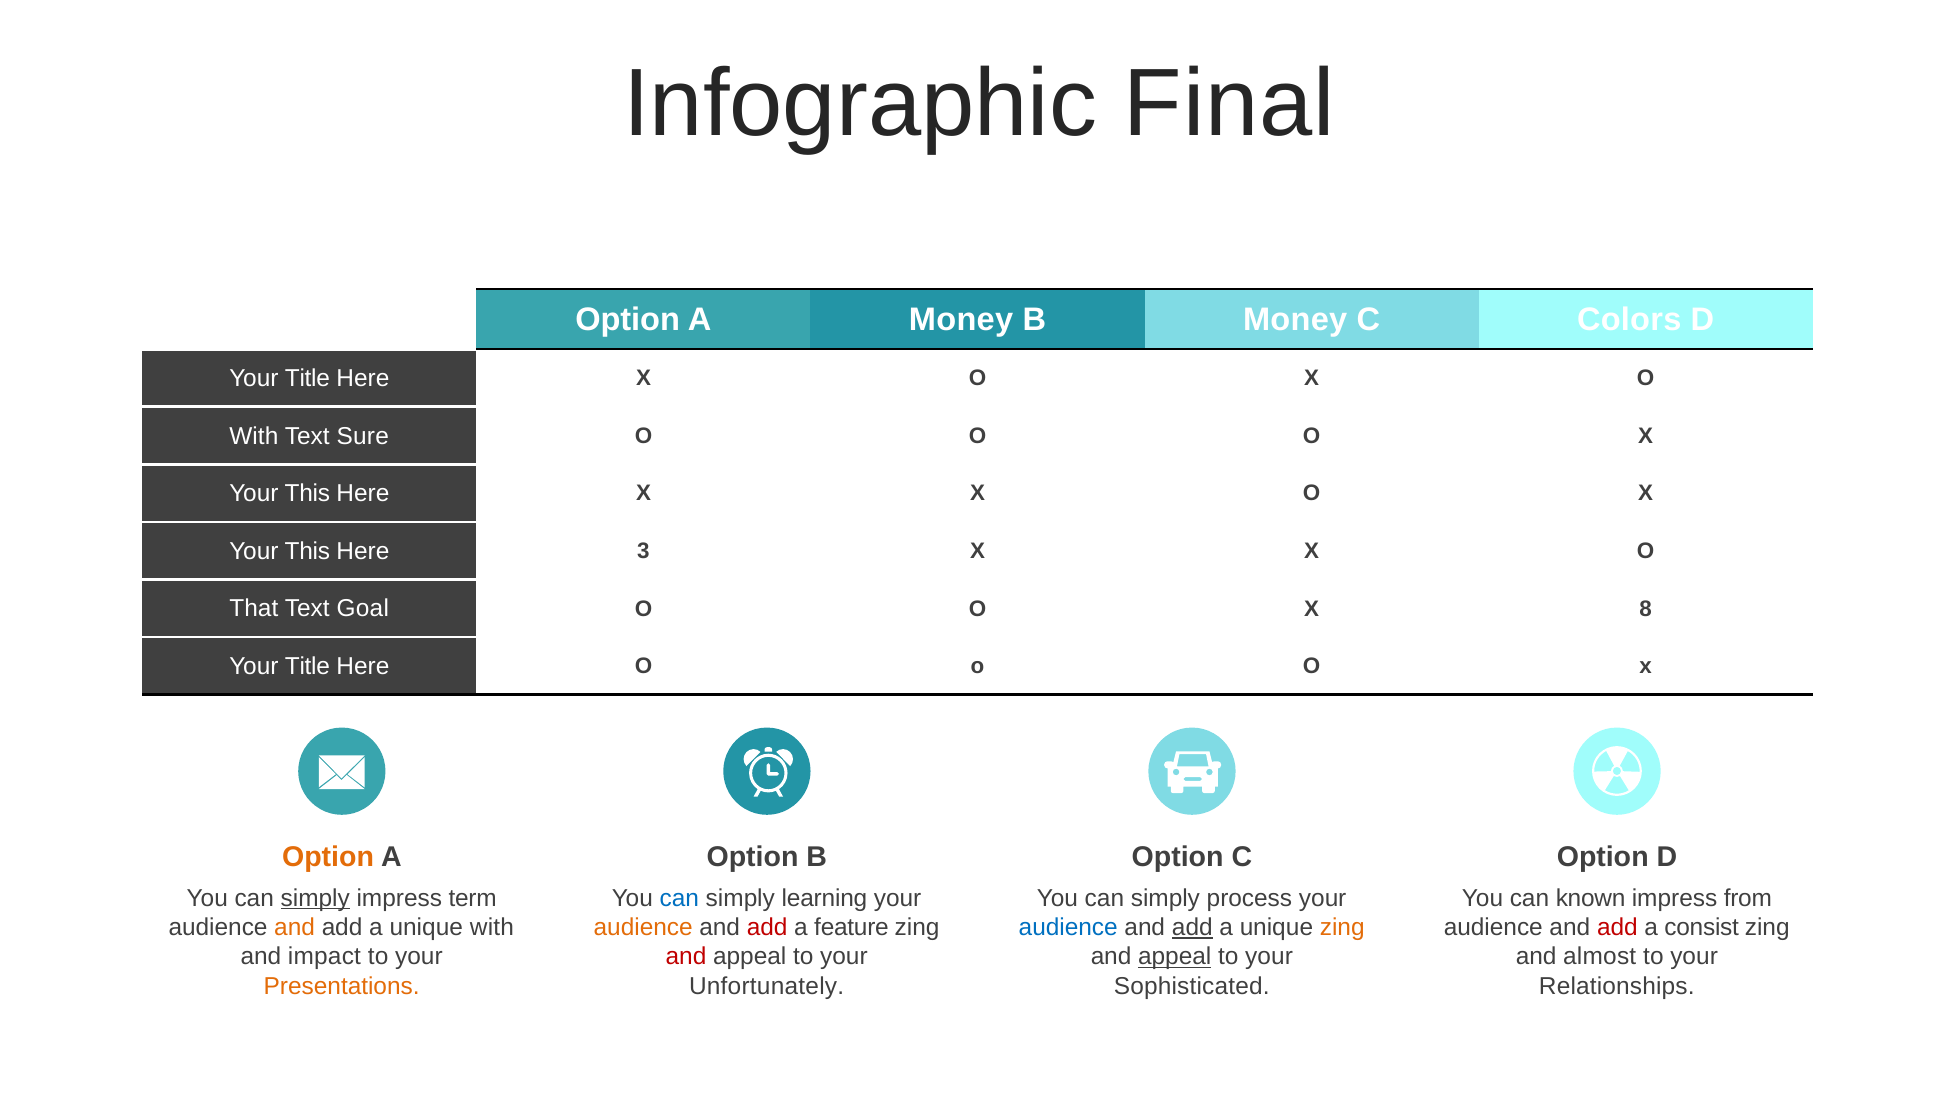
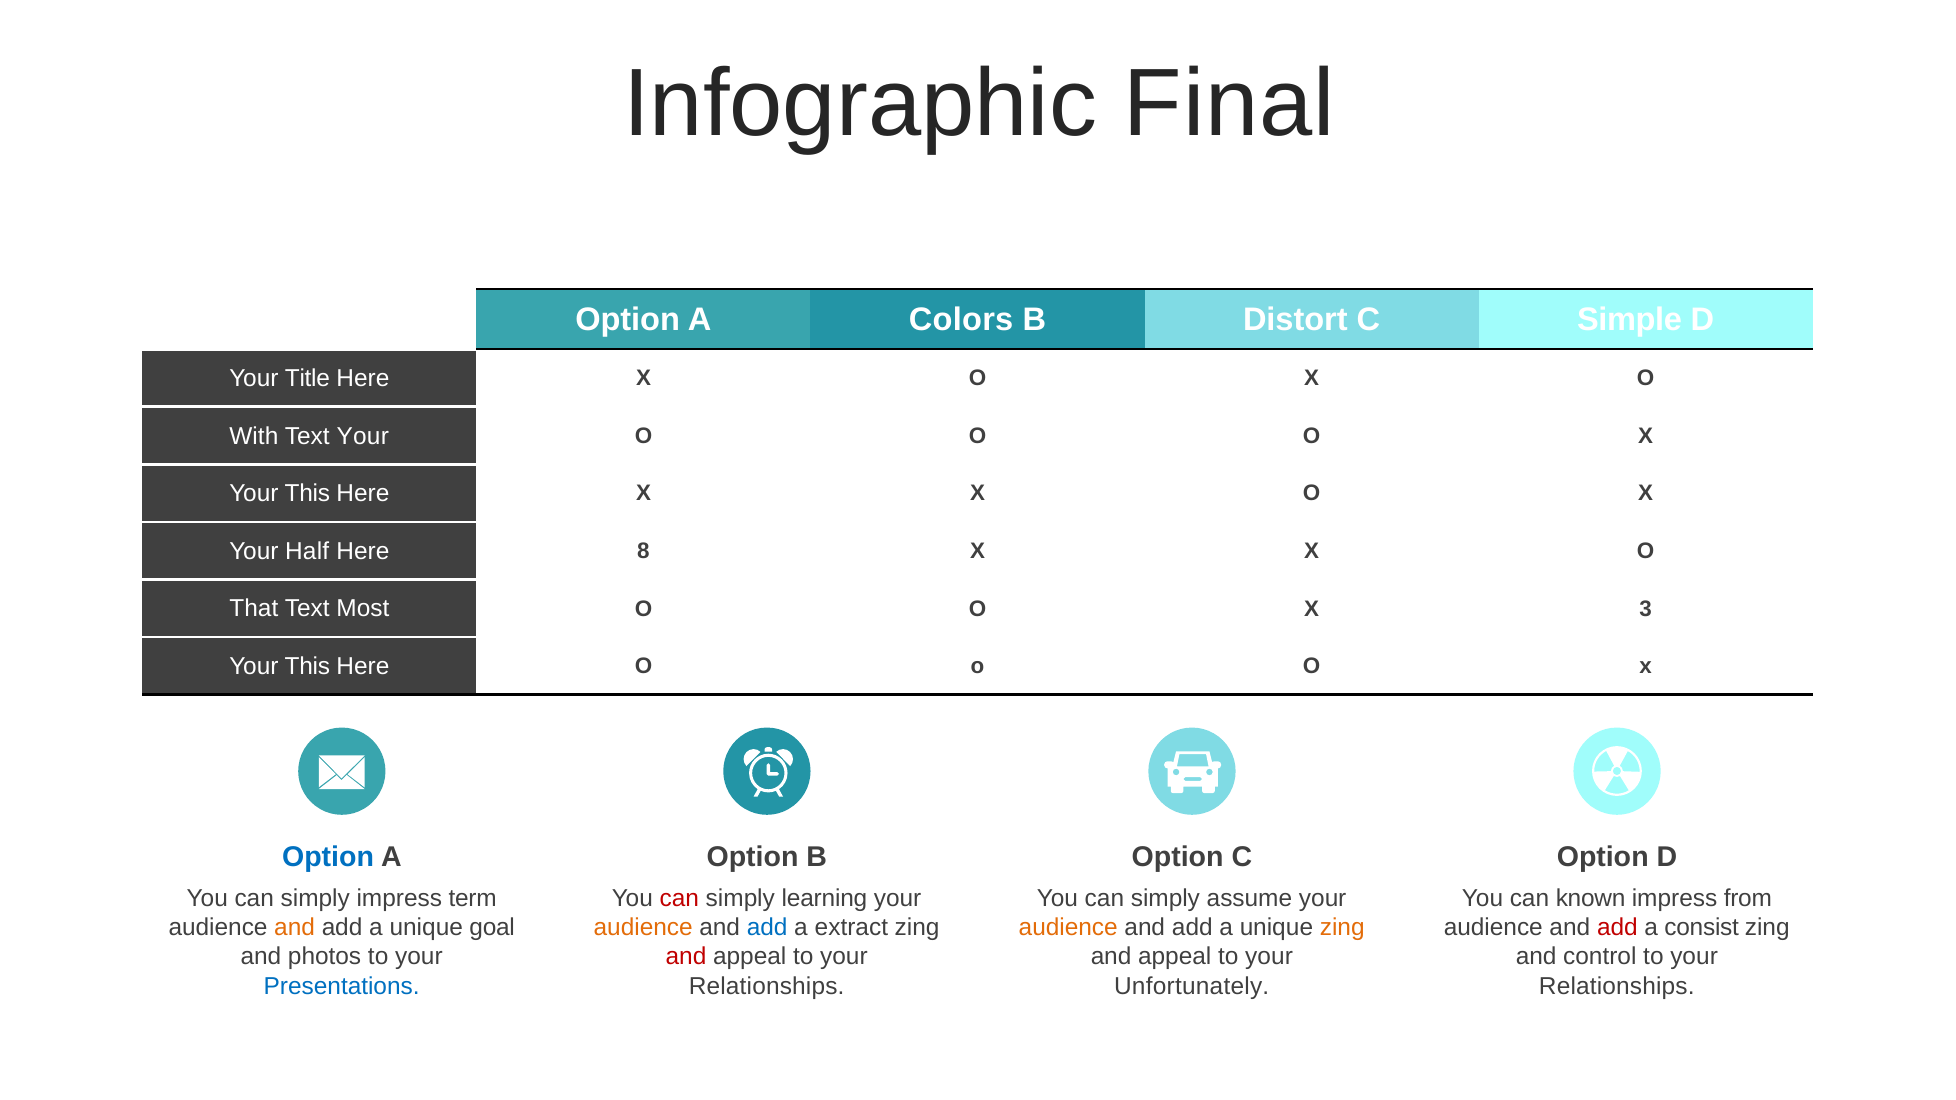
A Money: Money -> Colors (961, 320)
B Money: Money -> Distort (1295, 320)
Colors: Colors -> Simple (1630, 320)
Text Sure: Sure -> Your (363, 436)
This: This -> Half (307, 551)
3: 3 -> 8 (643, 551)
Goal: Goal -> Most (363, 609)
8: 8 -> 3 (1646, 609)
Title: Title -> This (307, 666)
Option colour: orange -> blue (328, 858)
simply underline: present -> none (315, 898)
can colour: blue -> red (679, 898)
process: process -> assume (1249, 898)
unique with: with -> goal (492, 928)
add colour: red -> blue (767, 928)
feature: feature -> extract (851, 928)
audience colour: blue -> orange (1068, 928)
add underline: present -> none (1192, 928)
impact: impact -> photos (325, 957)
appeal underline: present -> none (1175, 957)
almost: almost -> control (1600, 957)
Presentations colour: orange -> blue (342, 986)
Unfortunately: Unfortunately -> Relationships (767, 986)
Sophisticated: Sophisticated -> Unfortunately (1192, 986)
